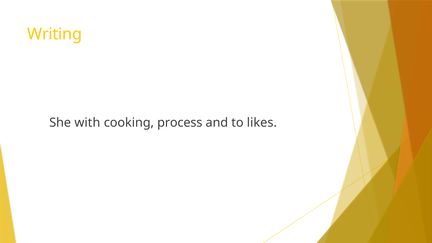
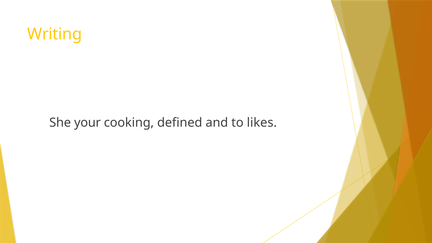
with: with -> your (87, 123)
process: process -> defined (180, 123)
